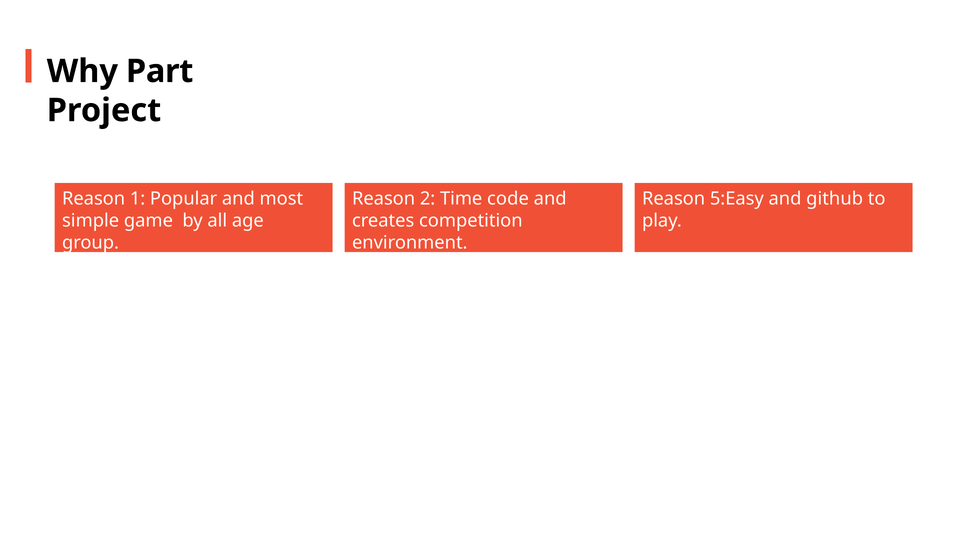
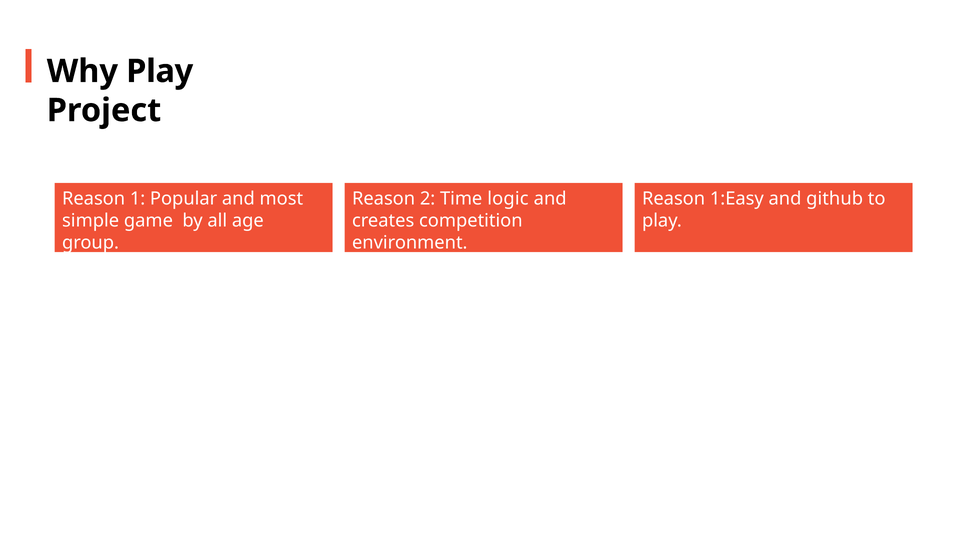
Why Part: Part -> Play (160, 71)
code: code -> logic (508, 199)
5:Easy: 5:Easy -> 1:Easy (737, 199)
